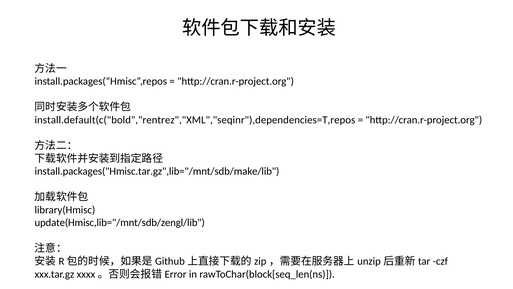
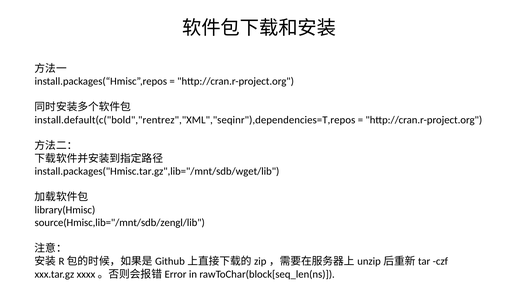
install.packages("Hmisc.tar.gz",lib="/mnt/sdb/make/lib: install.packages("Hmisc.tar.gz",lib="/mnt/sdb/make/lib -> install.packages("Hmisc.tar.gz",lib="/mnt/sdb/wget/lib (157, 171)
update(Hmisc,lib="/mnt/sdb/zengl/lib: update(Hmisc,lib="/mnt/sdb/zengl/lib -> source(Hmisc,lib="/mnt/sdb/zengl/lib (120, 222)
